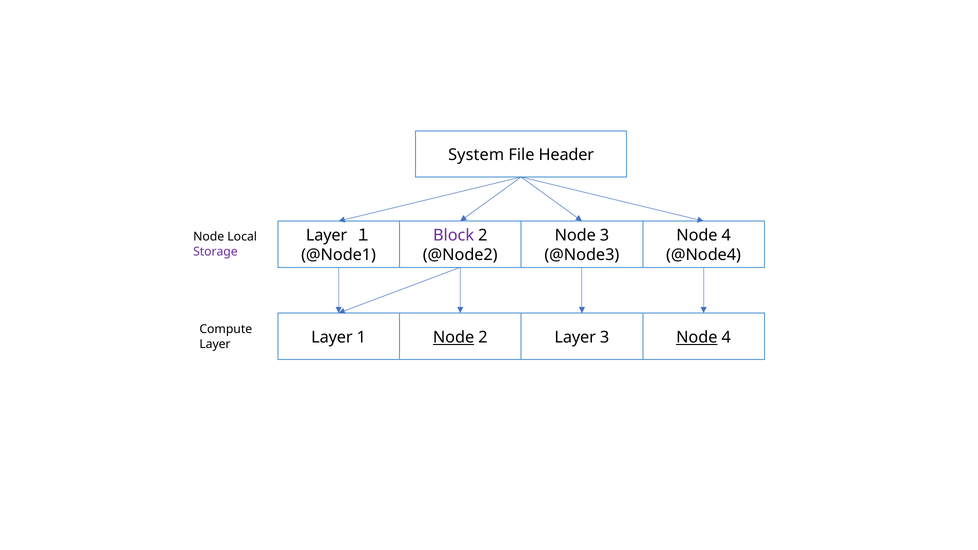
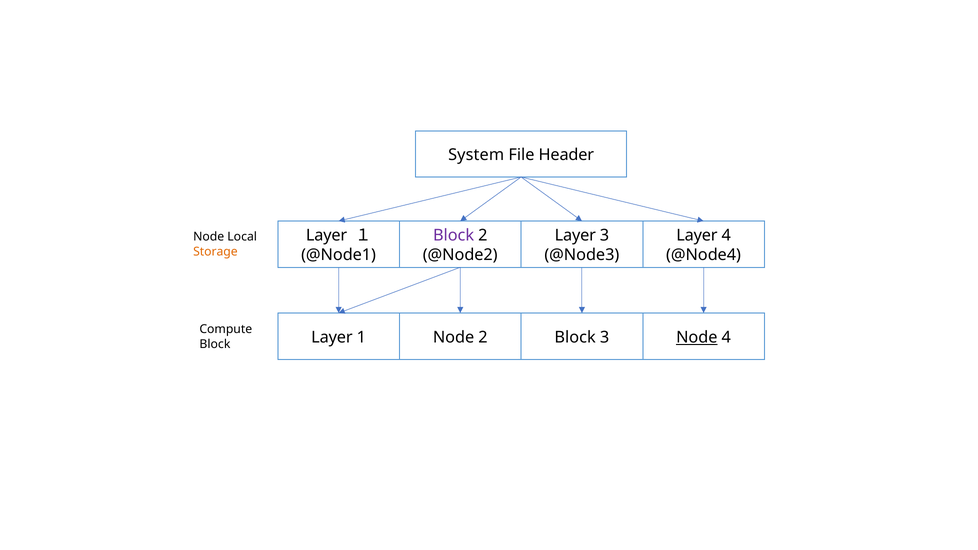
Node: Node -> Layer (575, 236)
Node: Node -> Layer (697, 236)
Storage colour: purple -> orange (215, 252)
Node underline: present -> none (454, 337)
2 Layer: Layer -> Block (575, 337)
Layer: Layer -> Block (215, 344)
